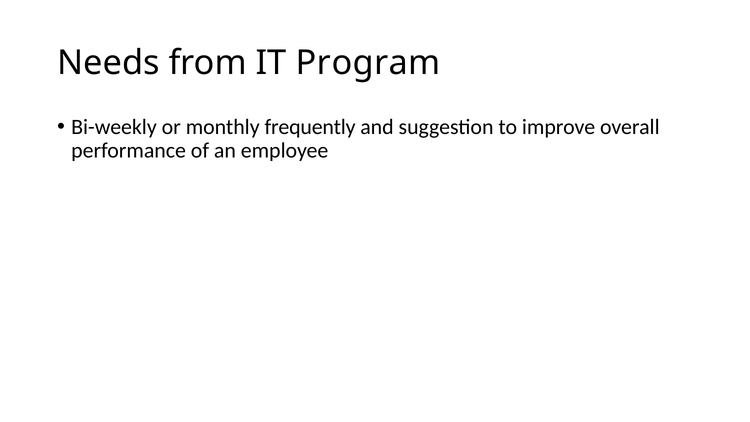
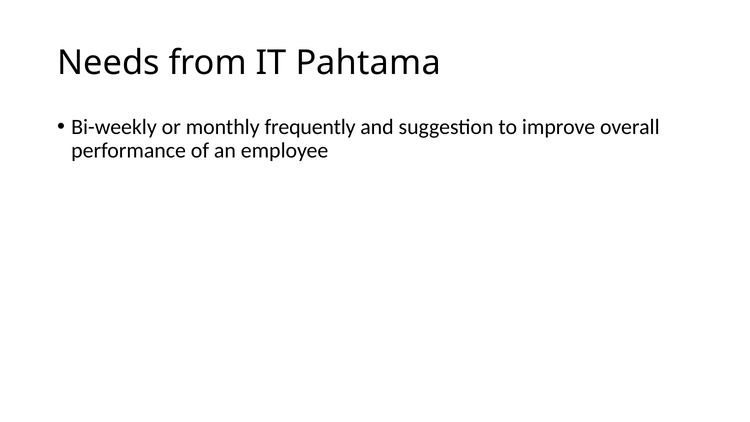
Program: Program -> Pahtama (368, 63)
